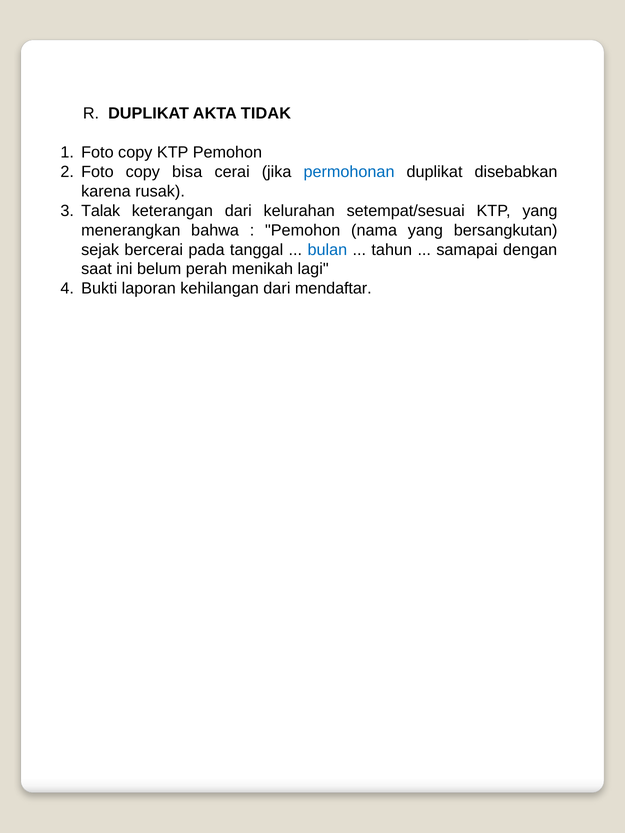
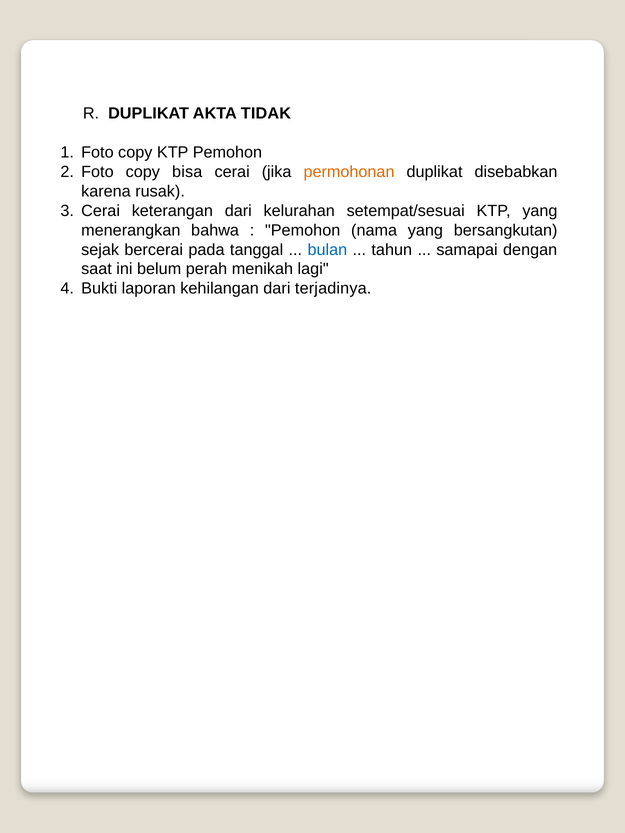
permohonan colour: blue -> orange (349, 172)
Talak: Talak -> Cerai (101, 211)
mendaftar: mendaftar -> terjadinya (333, 289)
